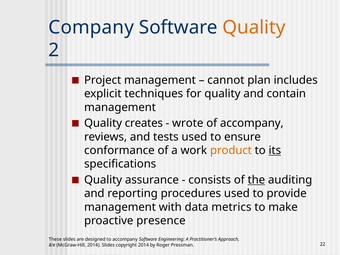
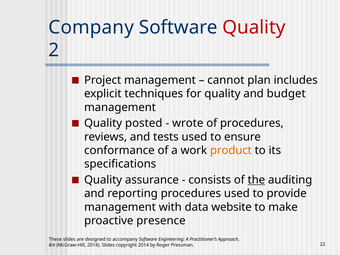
Quality colour: orange -> red (254, 27)
contain: contain -> budget (286, 94)
creates: creates -> posted (144, 123)
of accompany: accompany -> procedures (252, 123)
its underline: present -> none (275, 150)
metrics: metrics -> website (232, 207)
